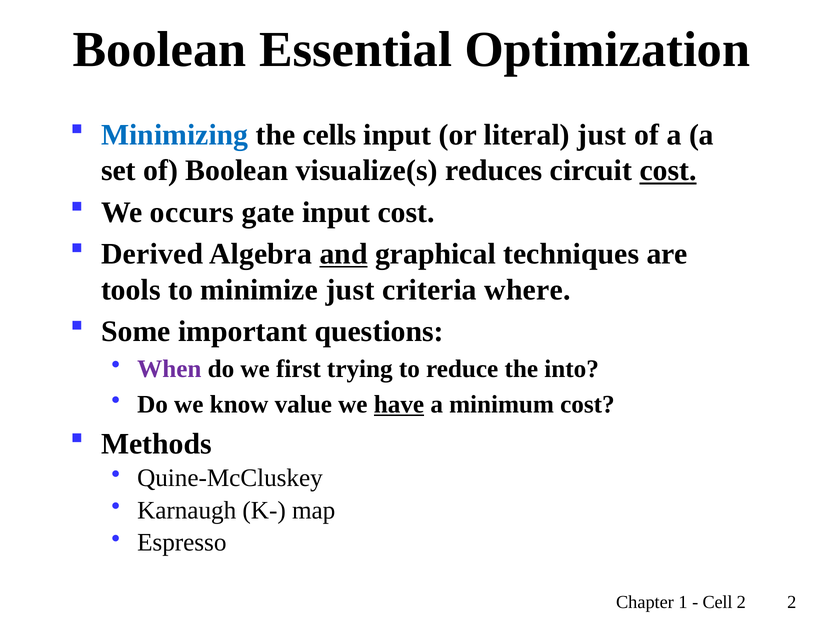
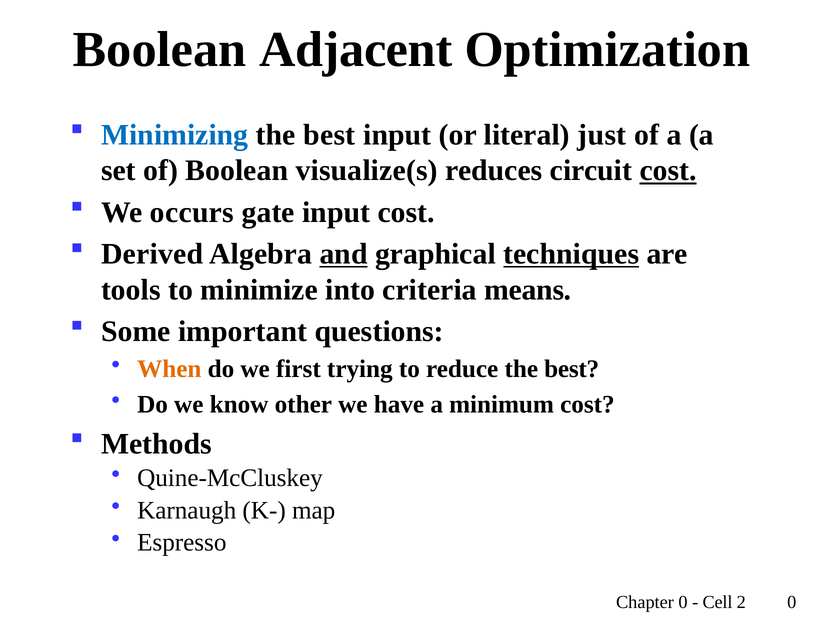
Essential: Essential -> Adjacent (356, 50)
cells: cells -> best (329, 135)
techniques underline: none -> present (571, 254)
minimize just: just -> into (350, 290)
where: where -> means (528, 290)
When colour: purple -> orange (169, 369)
reduce the into: into -> best (572, 369)
value: value -> other (303, 404)
have underline: present -> none (399, 404)
Chapter 1: 1 -> 0 (683, 602)
2 2: 2 -> 0 (792, 602)
